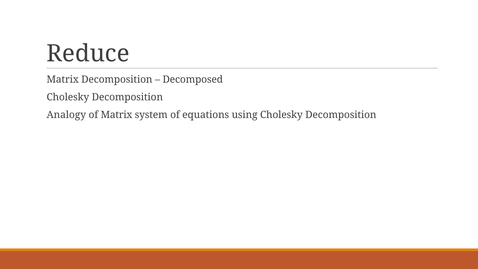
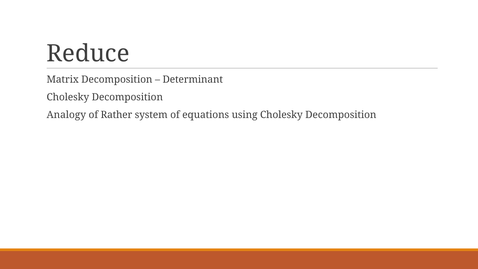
Decomposed: Decomposed -> Determinant (193, 79)
of Matrix: Matrix -> Rather (116, 115)
